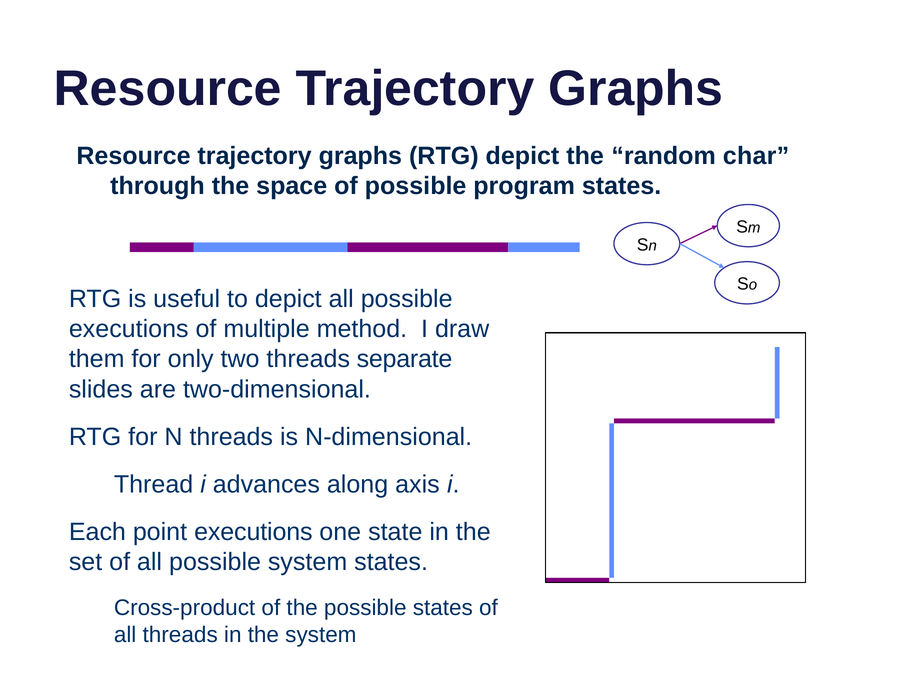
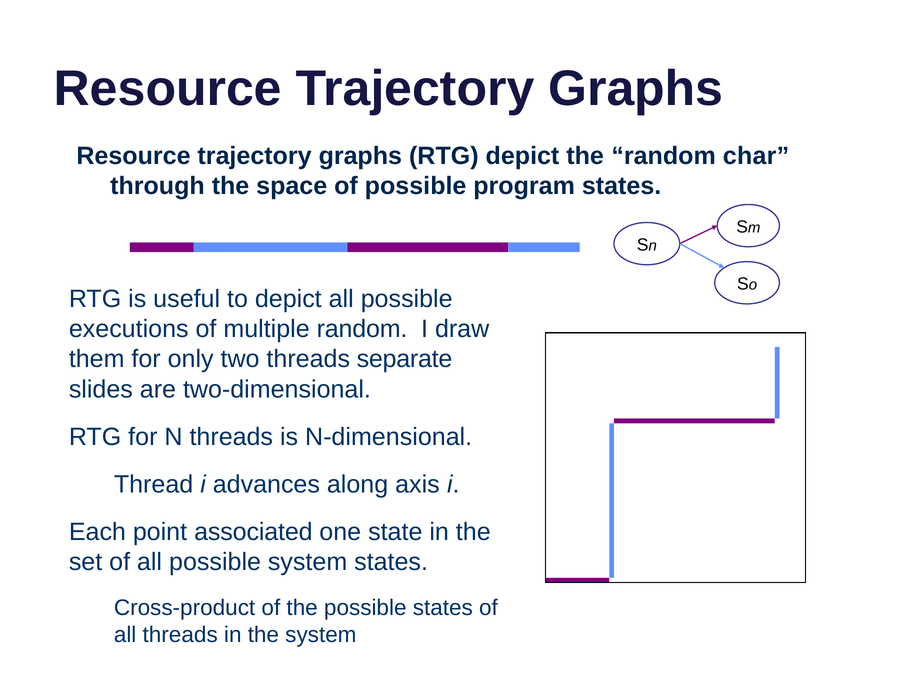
multiple method: method -> random (362, 329)
point executions: executions -> associated (253, 532)
